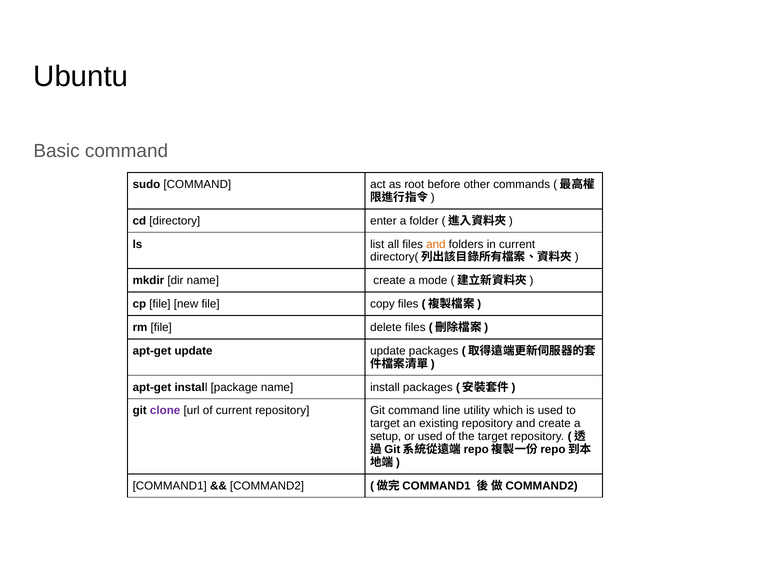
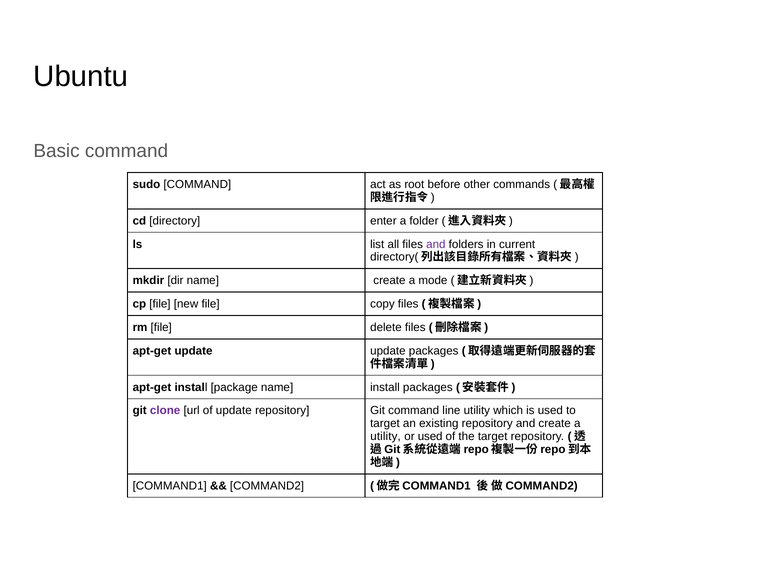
and colour: orange -> purple (436, 244)
of current: current -> update (234, 410)
setup: setup -> utility (386, 436)
